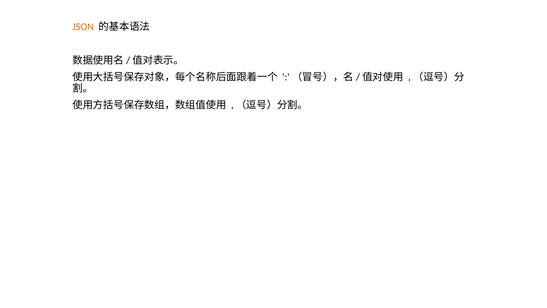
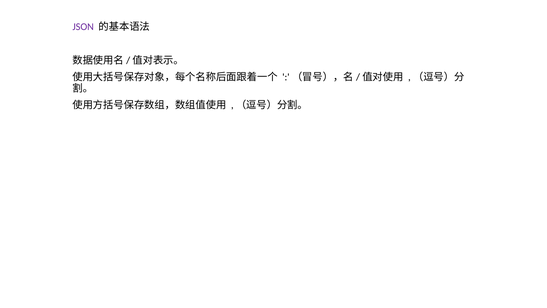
JSON colour: orange -> purple (83, 27)
